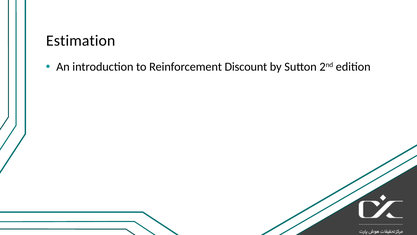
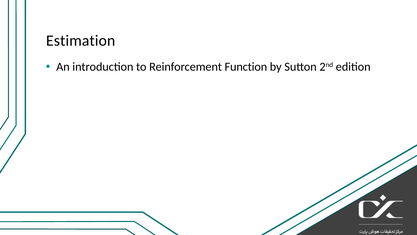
Discount: Discount -> Function (246, 67)
